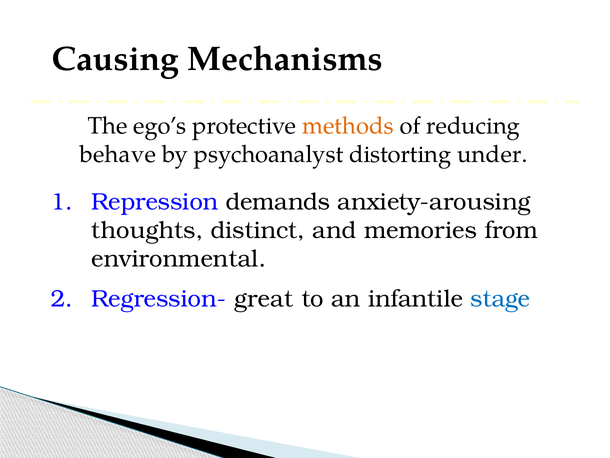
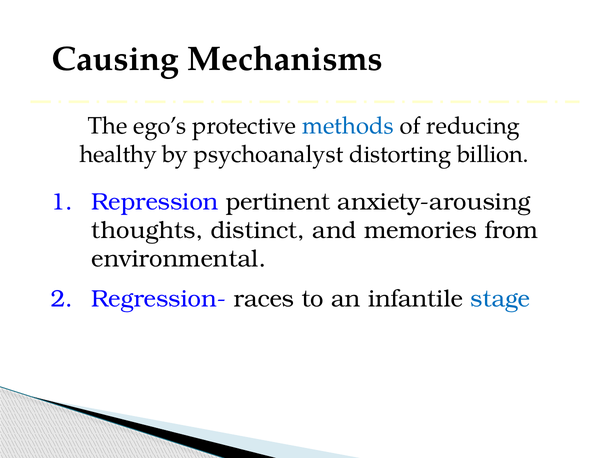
methods colour: orange -> blue (348, 126)
behave: behave -> healthy (118, 154)
under: under -> billion (493, 154)
demands: demands -> pertinent (278, 202)
great: great -> races (264, 298)
